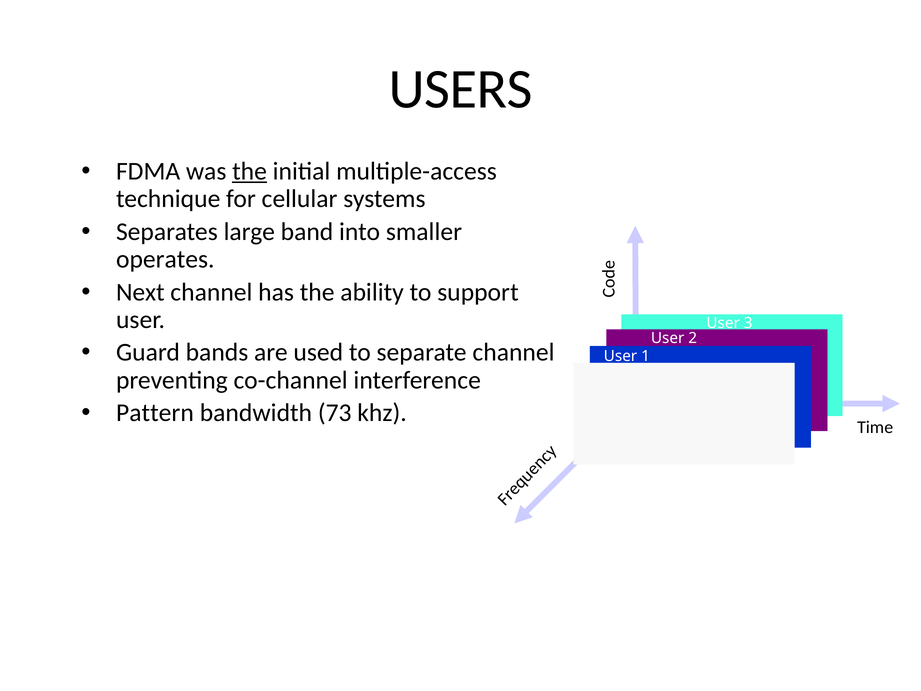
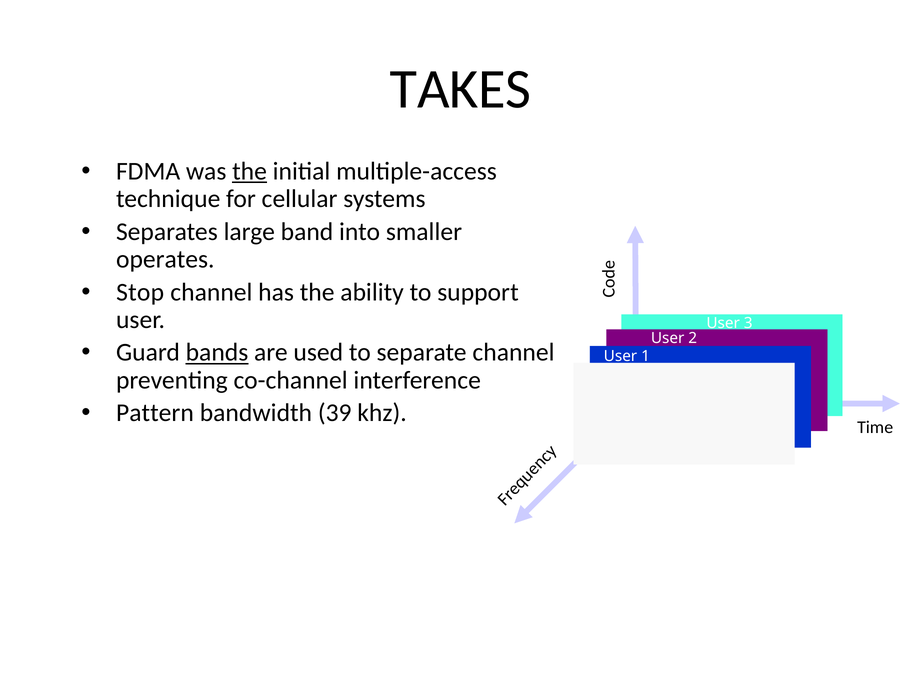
USERS: USERS -> TAKES (461, 89)
Next: Next -> Stop (140, 292)
bands underline: none -> present (217, 352)
73: 73 -> 39 (335, 413)
